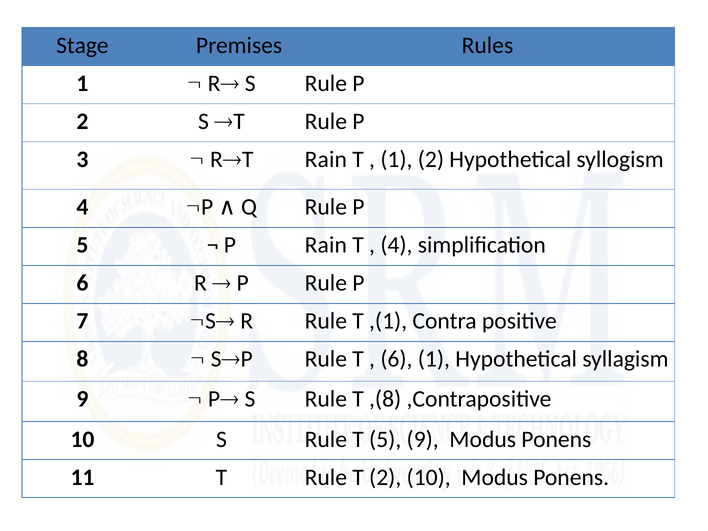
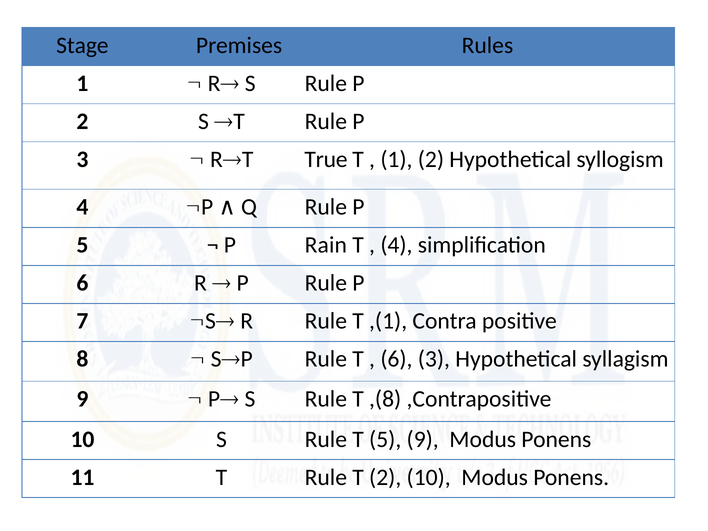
RT Rain: Rain -> True (326, 159)
6 1: 1 -> 3 (434, 359)
